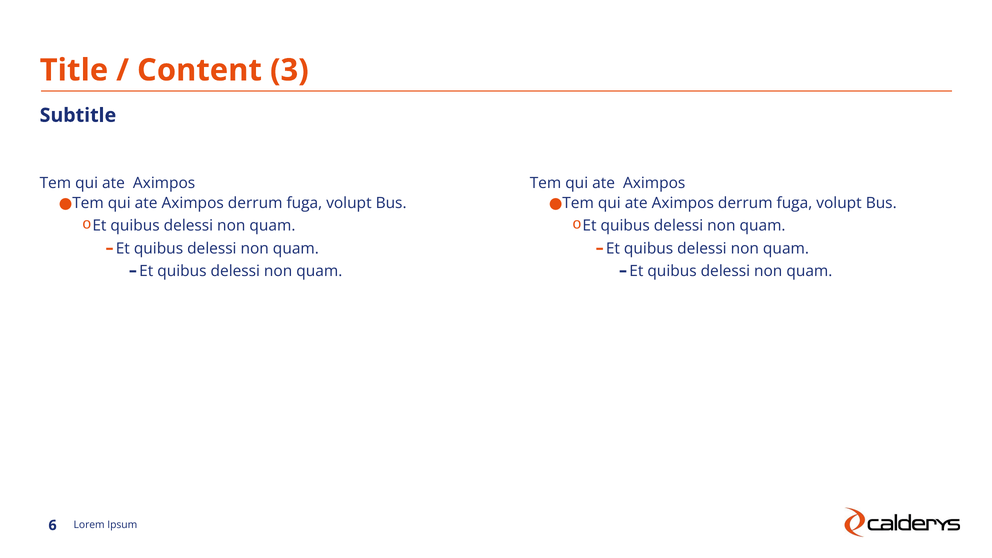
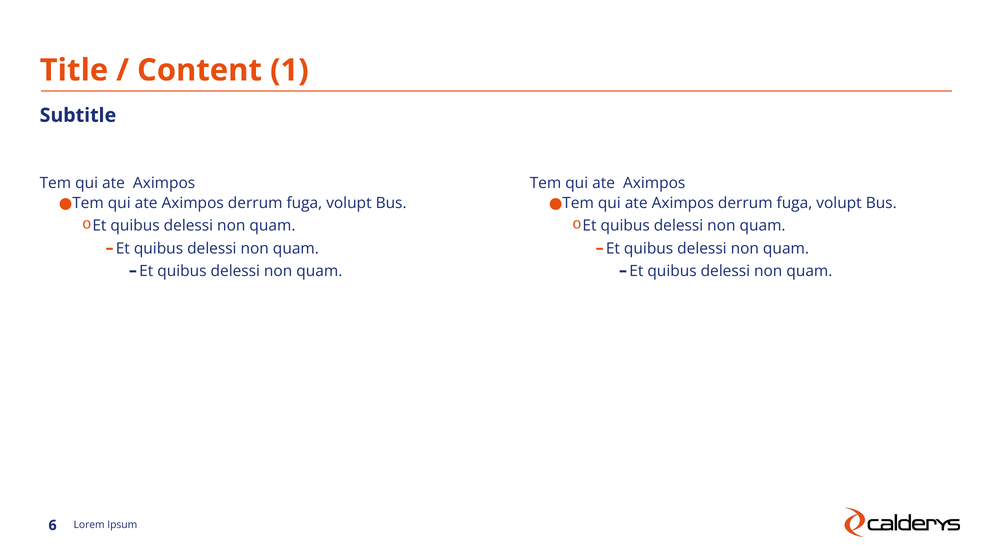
3: 3 -> 1 (289, 70)
